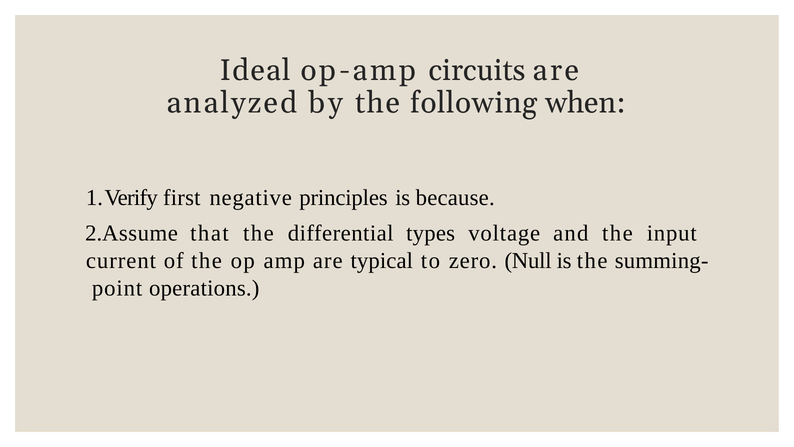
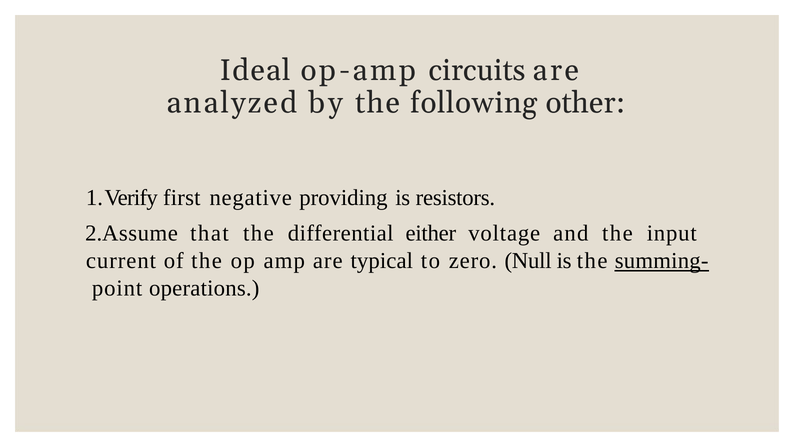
when: when -> other (585, 103)
principles: principles -> providing (343, 198)
because: because -> resistors (455, 198)
types: types -> either (431, 233)
summing- underline: none -> present (662, 261)
